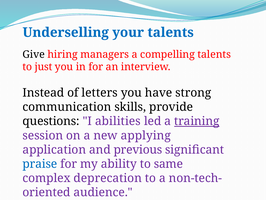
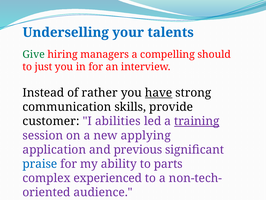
Give colour: black -> green (34, 54)
compelling talents: talents -> should (214, 54)
letters: letters -> rather (100, 93)
have underline: none -> present (159, 93)
questions: questions -> customer (51, 121)
same: same -> parts (168, 164)
deprecation: deprecation -> experienced (108, 178)
